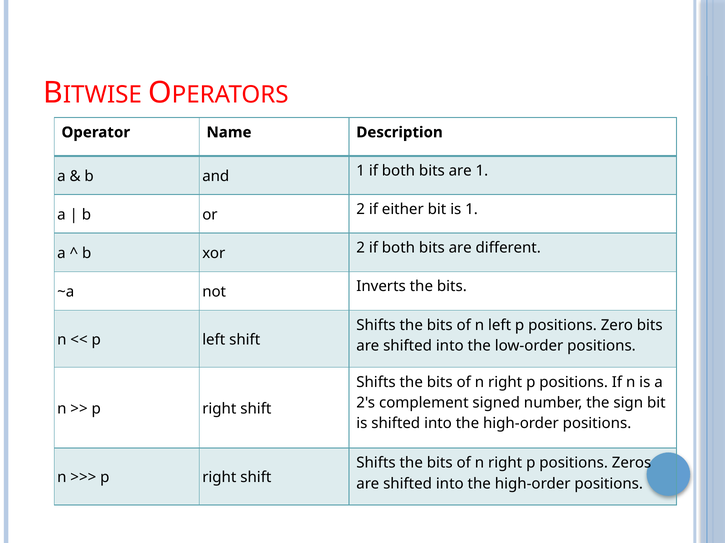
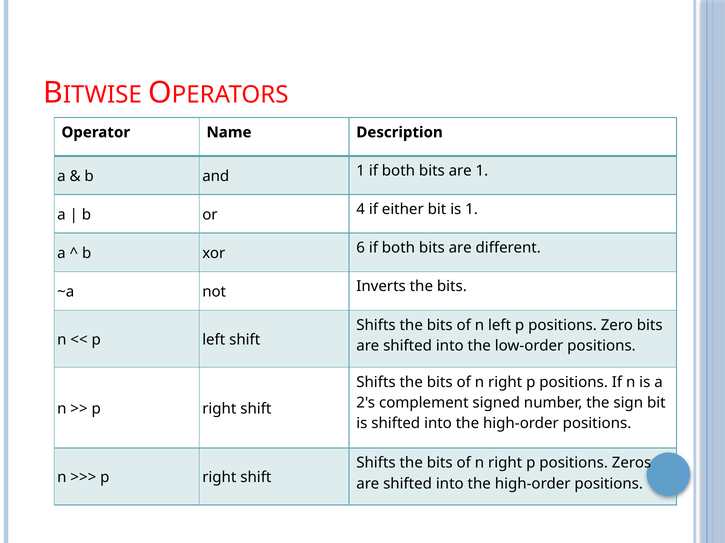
or 2: 2 -> 4 (361, 210)
xor 2: 2 -> 6 (361, 248)
